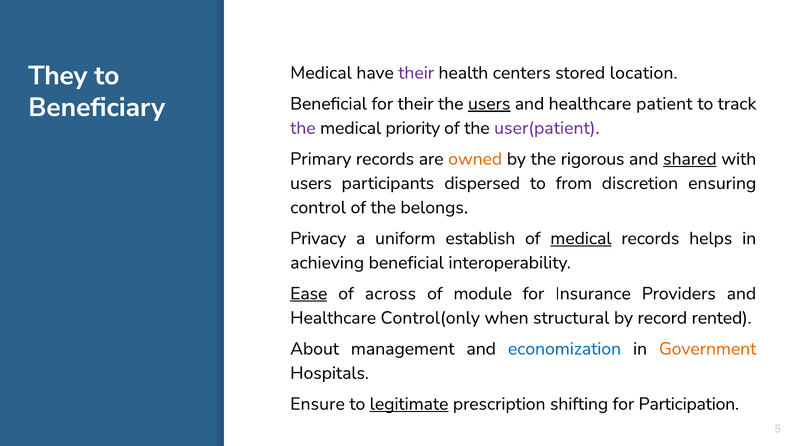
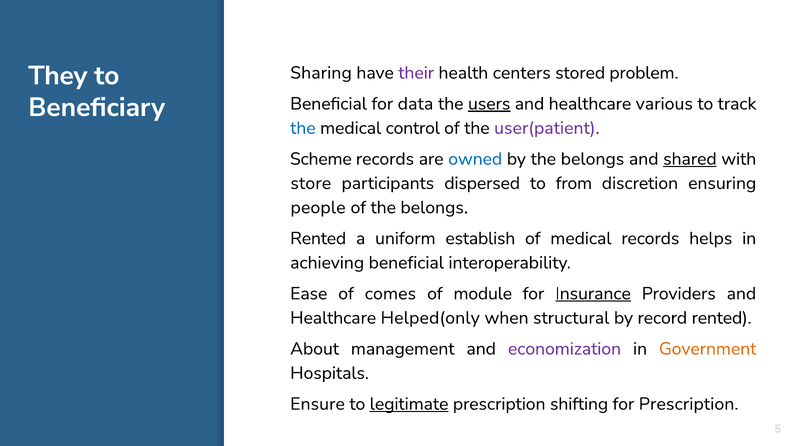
Medical: Medical -> Sharing (321, 73)
location: location -> problem (644, 73)
for their: their -> data (416, 104)
patient: patient -> various (664, 104)
the colour: purple -> blue (303, 128)
priority: priority -> control (413, 128)
Primary: Primary -> Scheme (321, 159)
owned colour: orange -> blue (475, 159)
by the rigorous: rigorous -> belongs (592, 159)
users: users -> store (311, 183)
control: control -> people (318, 207)
Privacy: Privacy -> Rented (318, 238)
medical underline: present -> none (581, 238)
Ease underline: present -> none (309, 293)
across: across -> comes (390, 293)
Insurance underline: none -> present (593, 293)
Control(only: Control(only -> Helped(only (430, 317)
economization colour: blue -> purple (564, 348)
for Participation: Participation -> Prescription (689, 403)
